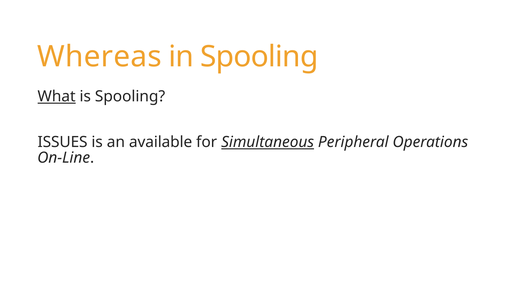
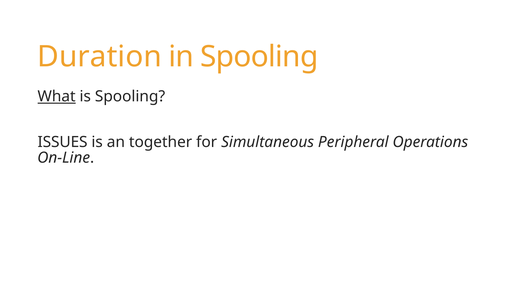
Whereas: Whereas -> Duration (100, 57)
available: available -> together (161, 142)
Simultaneous underline: present -> none (268, 142)
